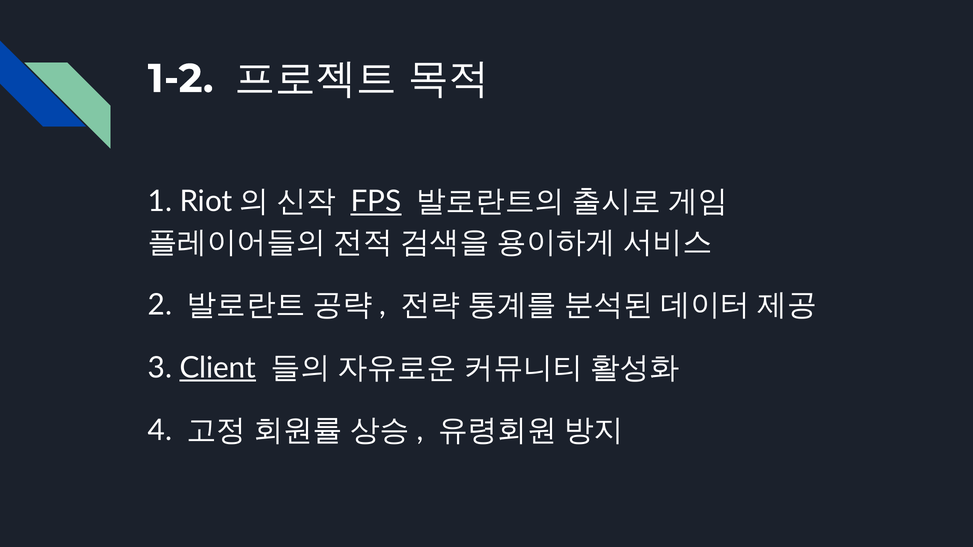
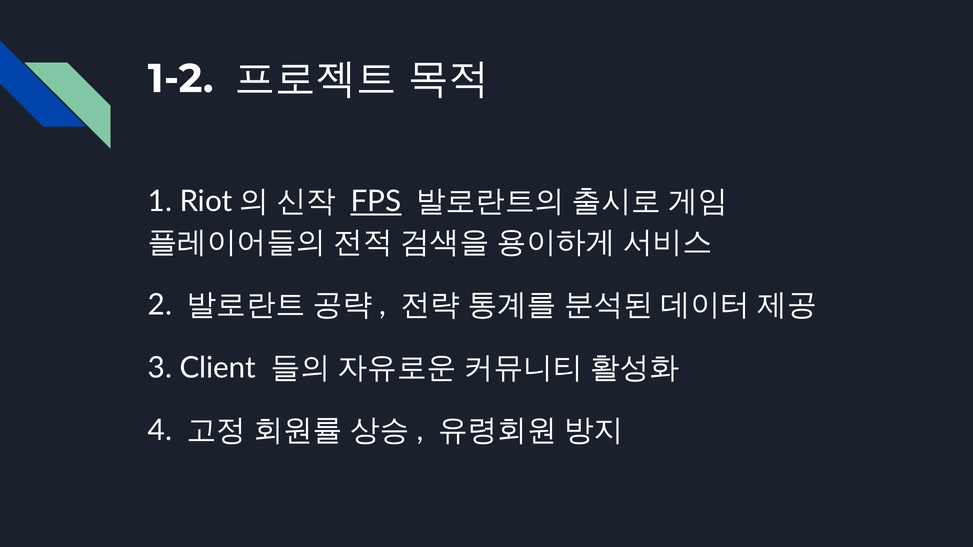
Client underline: present -> none (218, 368)
